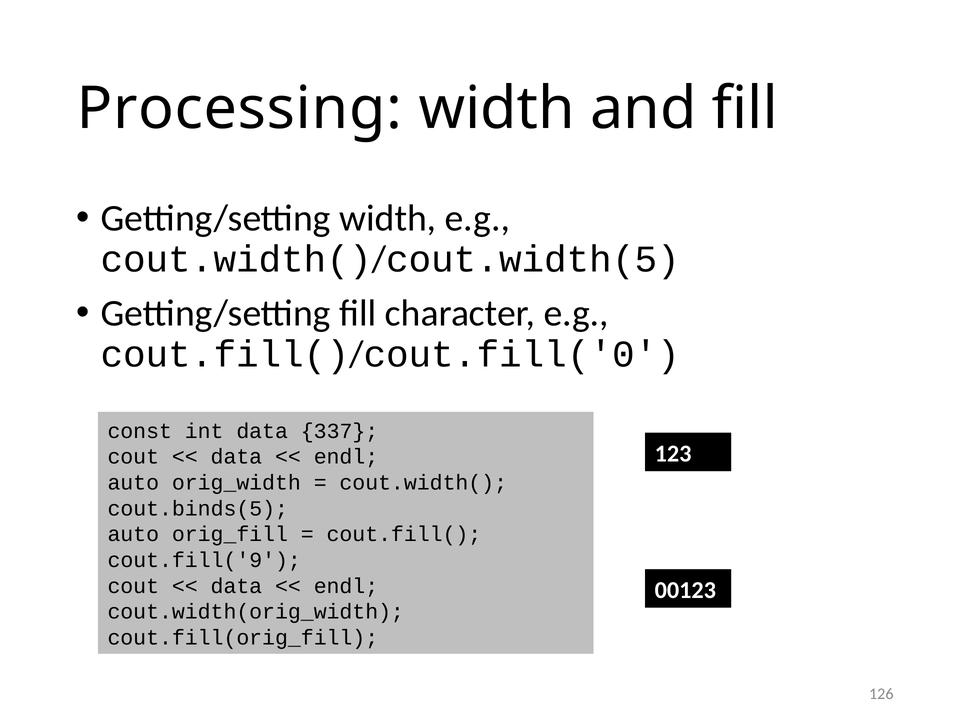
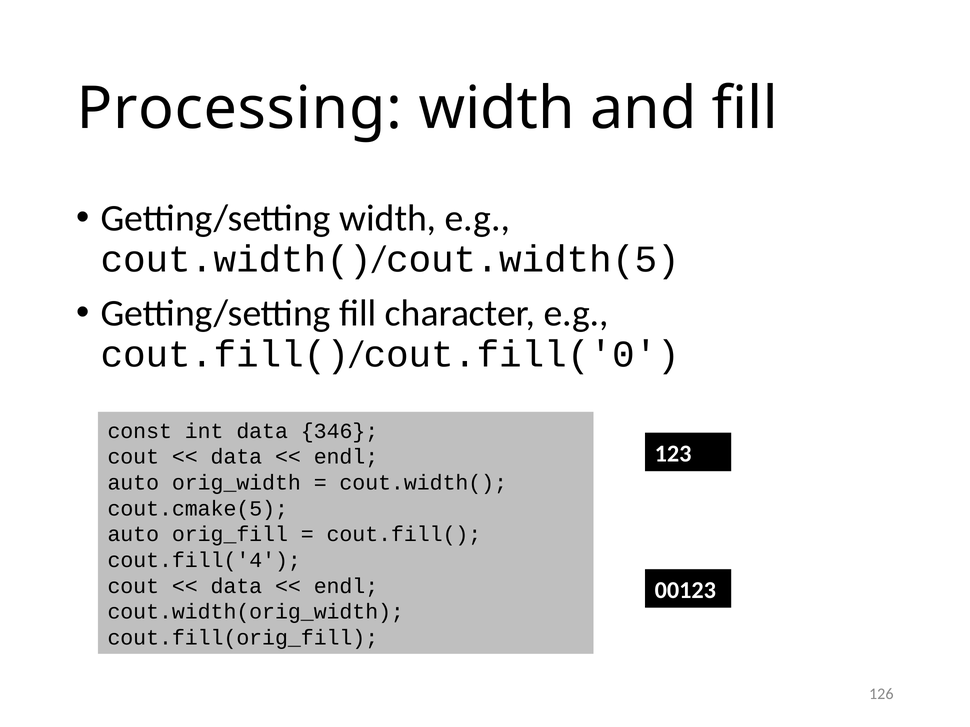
337: 337 -> 346 (340, 431)
cout.binds(5: cout.binds(5 -> cout.cmake(5 (198, 509)
cout.fill('9: cout.fill('9 -> cout.fill('4 (204, 561)
